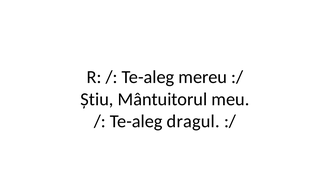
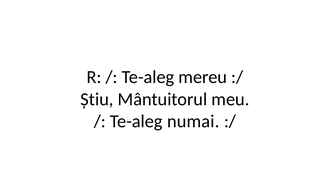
dragul: dragul -> numai (193, 121)
